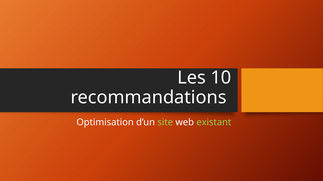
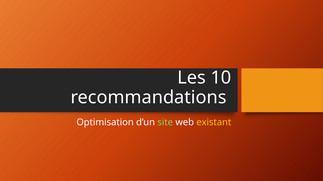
existant colour: light green -> yellow (214, 123)
